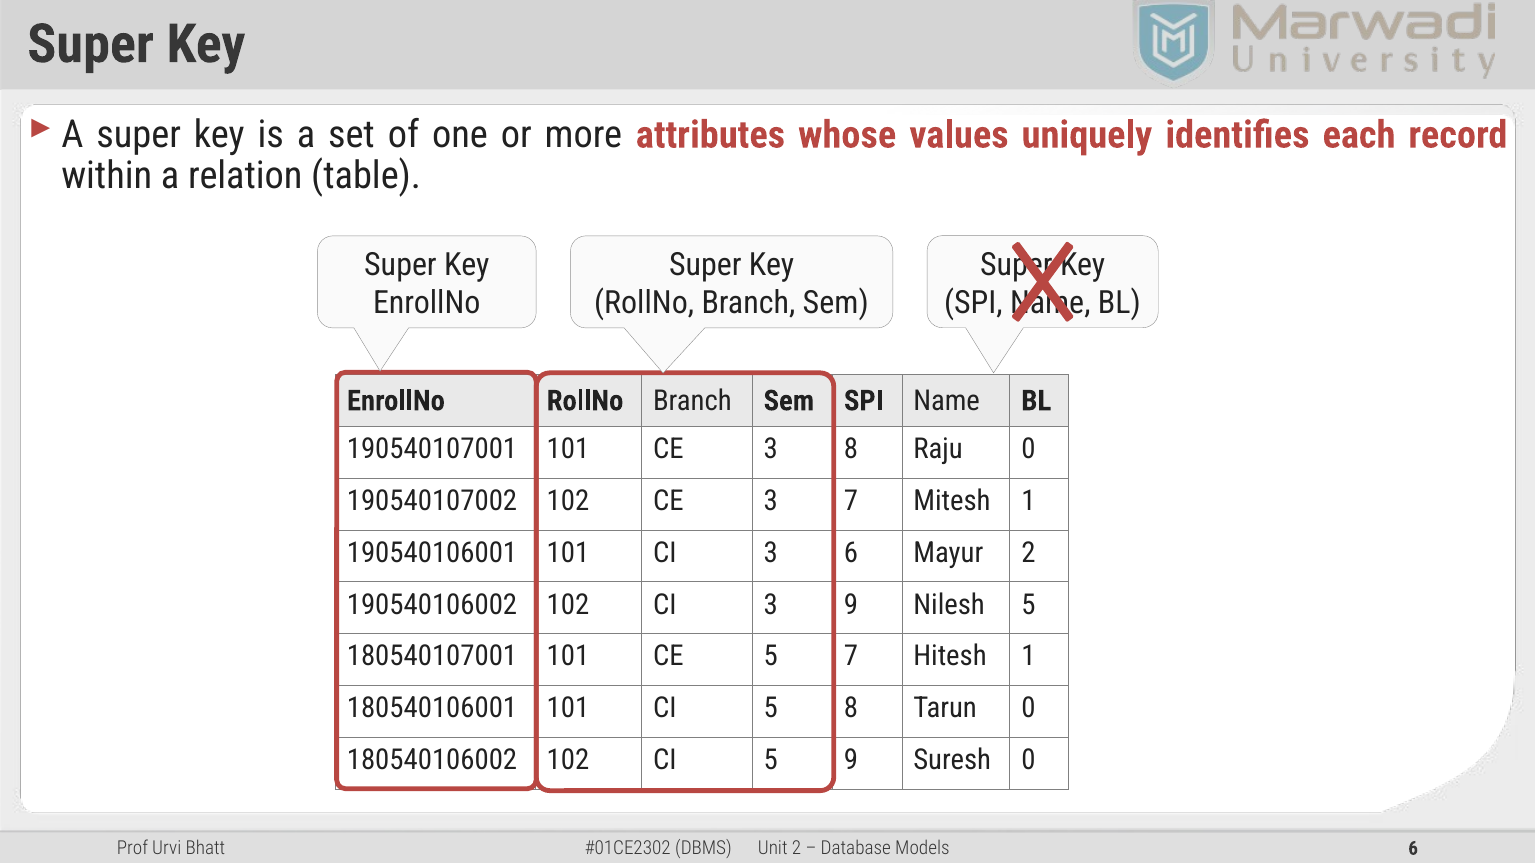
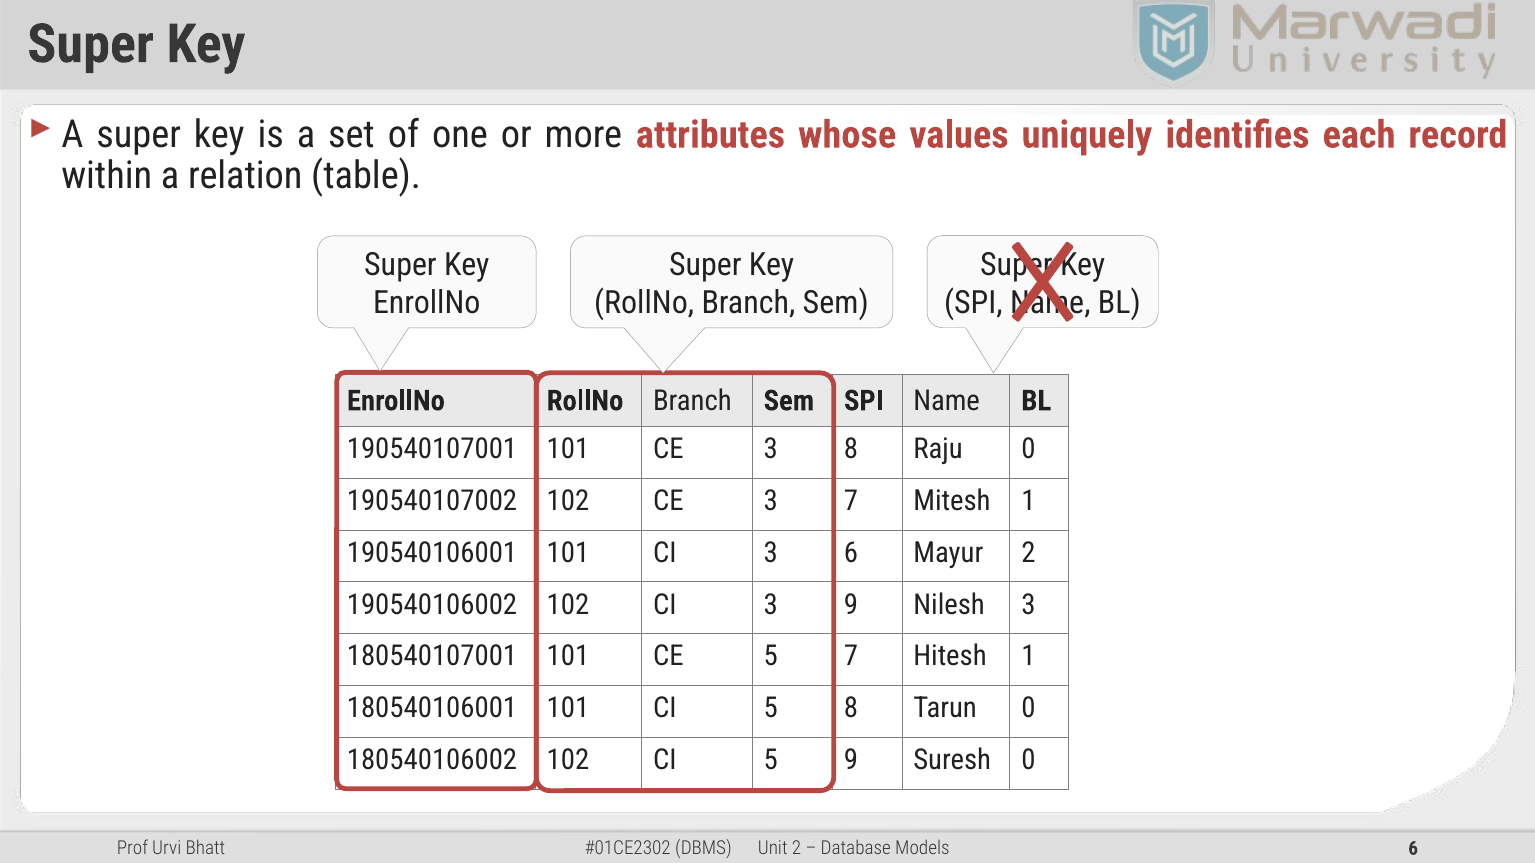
Nilesh 5: 5 -> 3 (1028, 605)
